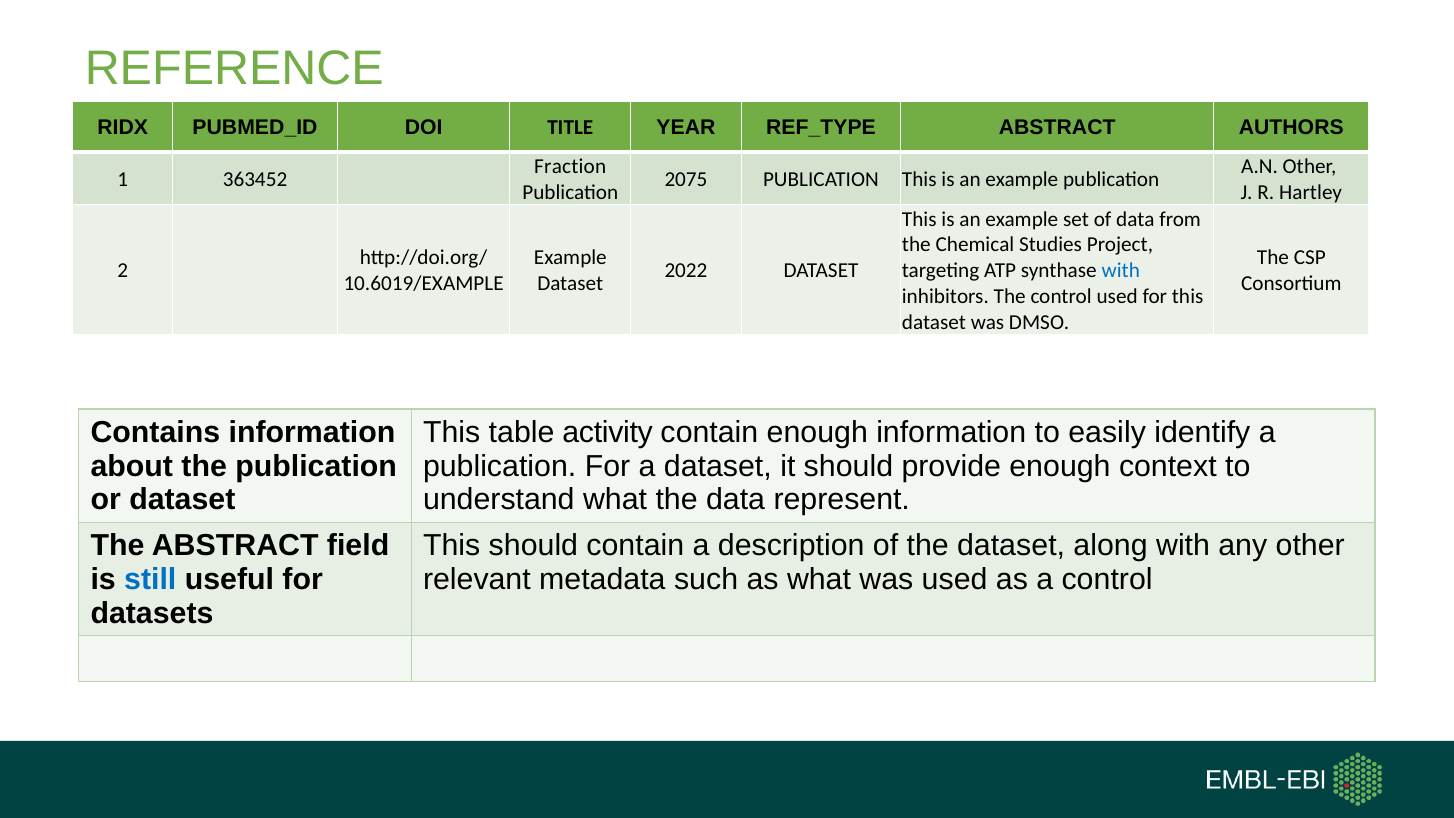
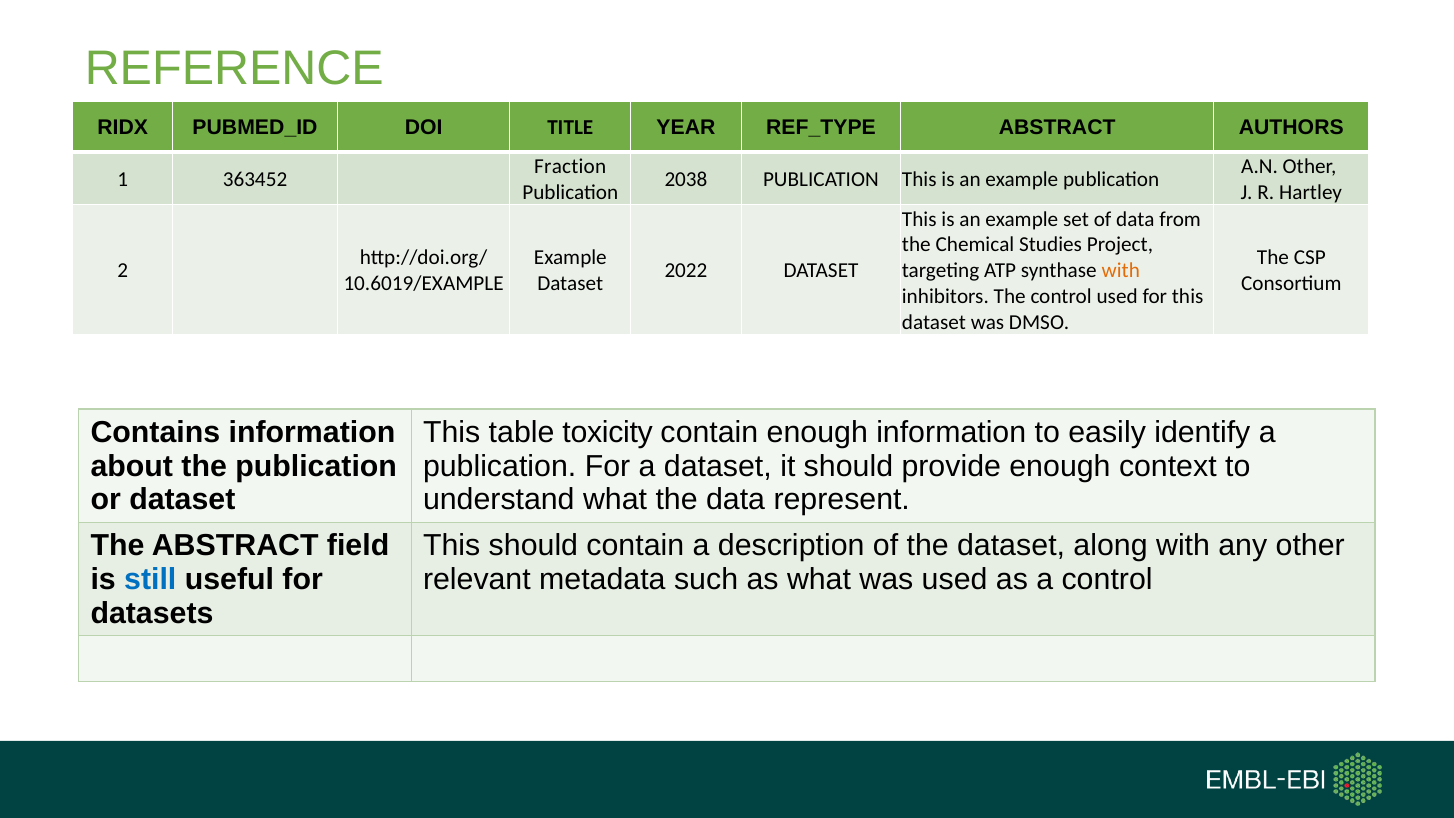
2075: 2075 -> 2038 (686, 179)
with colour: blue -> orange (1121, 271)
activity: activity -> toxicity (608, 432)
